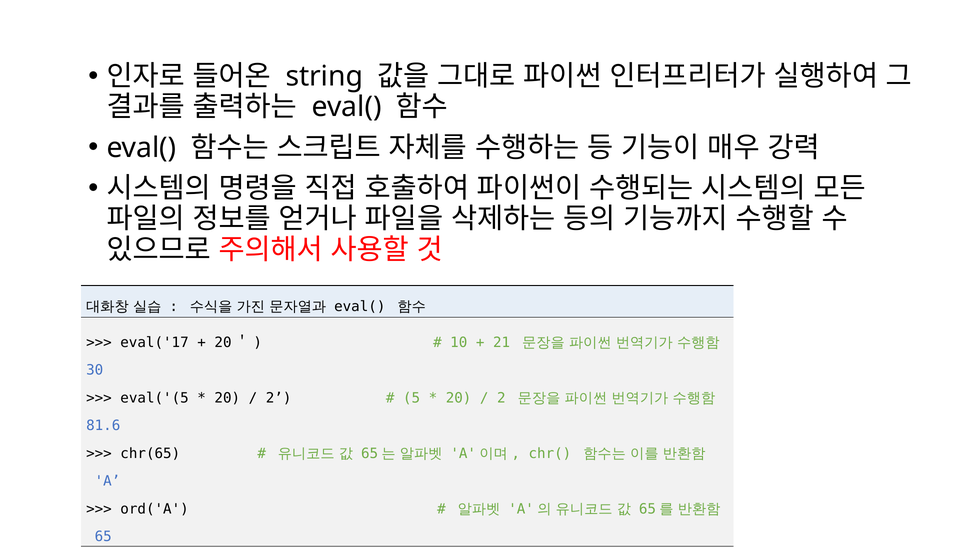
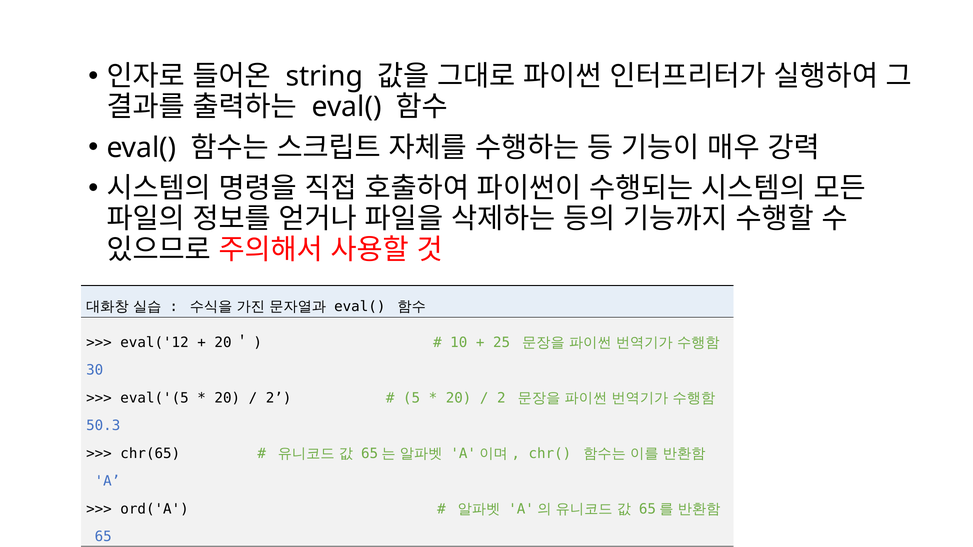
eval('17: eval('17 -> eval('12 (155, 343)
21: 21 -> 25 (502, 343)
81.6: 81.6 -> 50.3 (103, 426)
